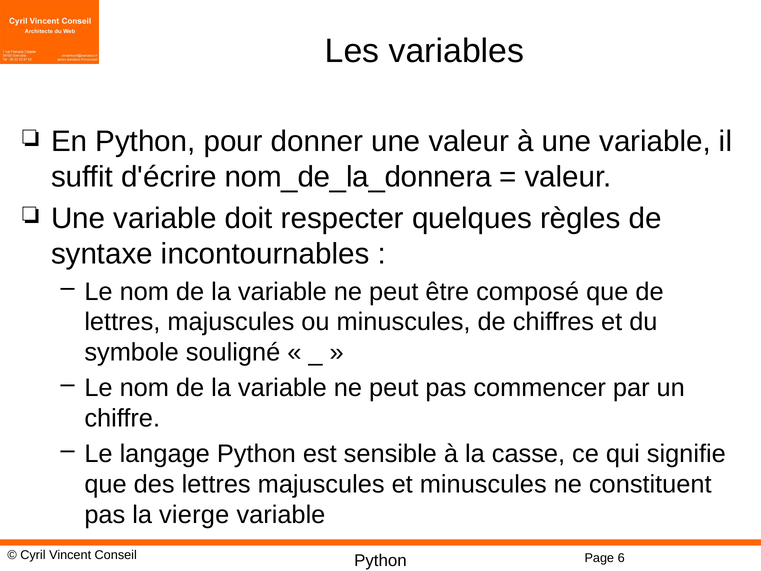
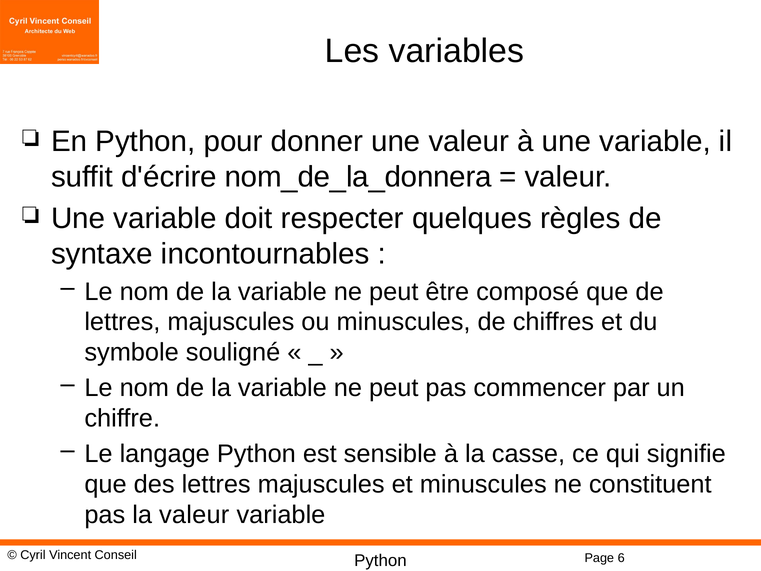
la vierge: vierge -> valeur (194, 515)
